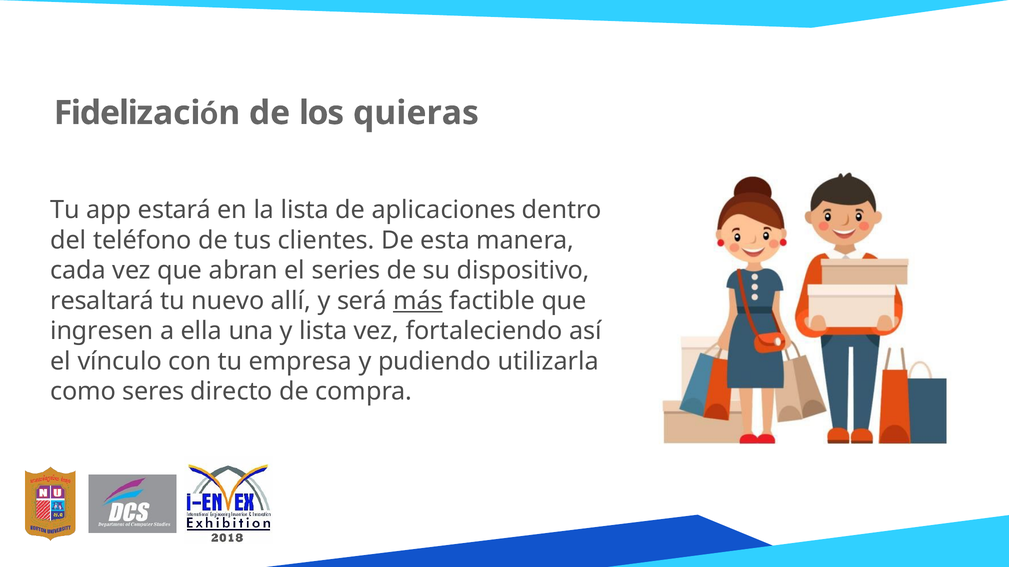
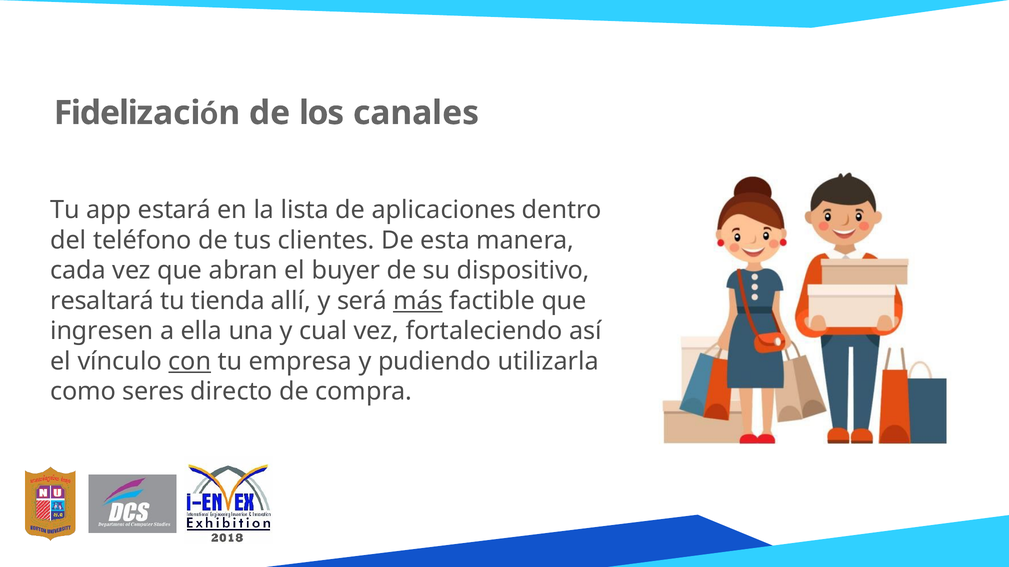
quieras: quieras -> canales (416, 113)
series: series -> buyer (346, 271)
nuevo: nuevo -> tienda (228, 301)
y lista: lista -> cual (323, 331)
con underline: none -> present (190, 362)
